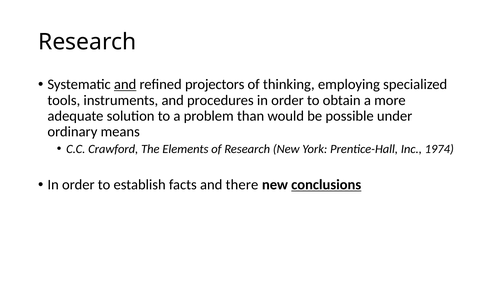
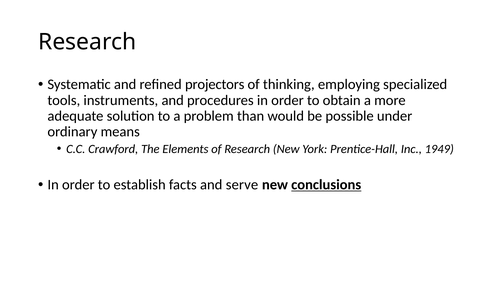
and underline: present -> none (125, 85)
1974: 1974 -> 1949 (439, 149)
there: there -> serve (242, 185)
